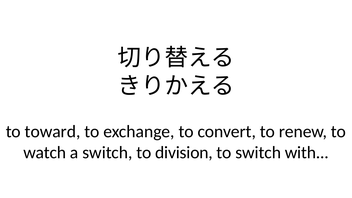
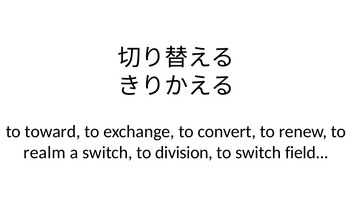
watch: watch -> realm (45, 153)
with: with -> field (307, 153)
